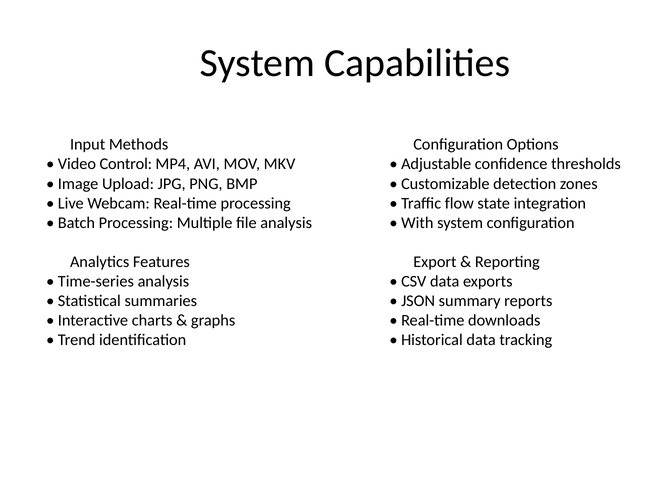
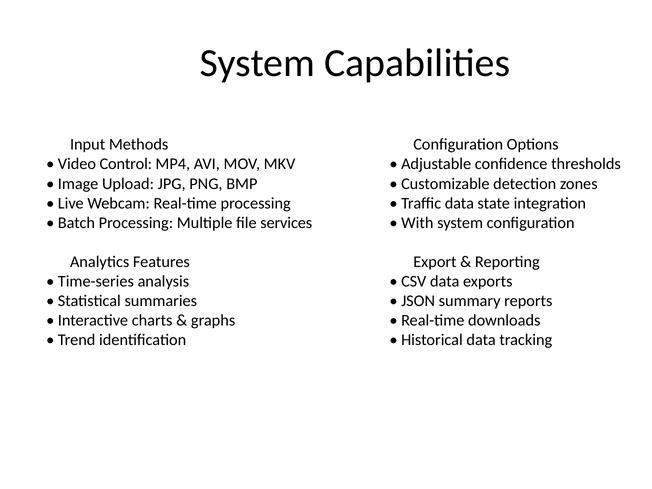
Traffic flow: flow -> data (459, 203)
file analysis: analysis -> services (286, 223)
